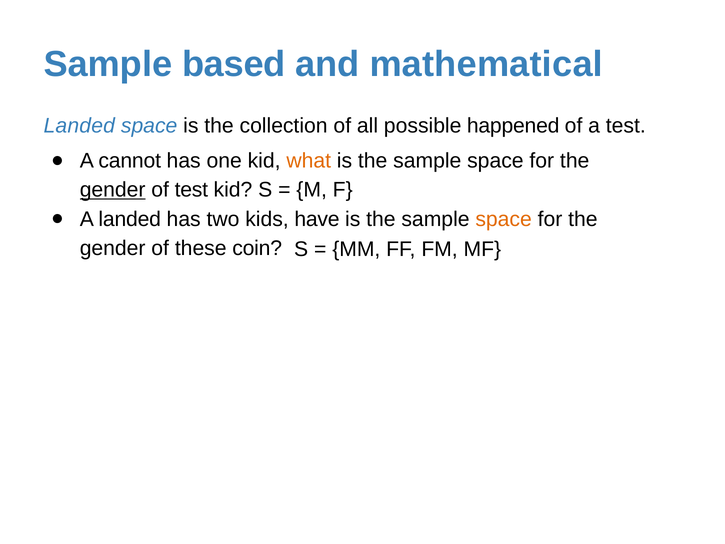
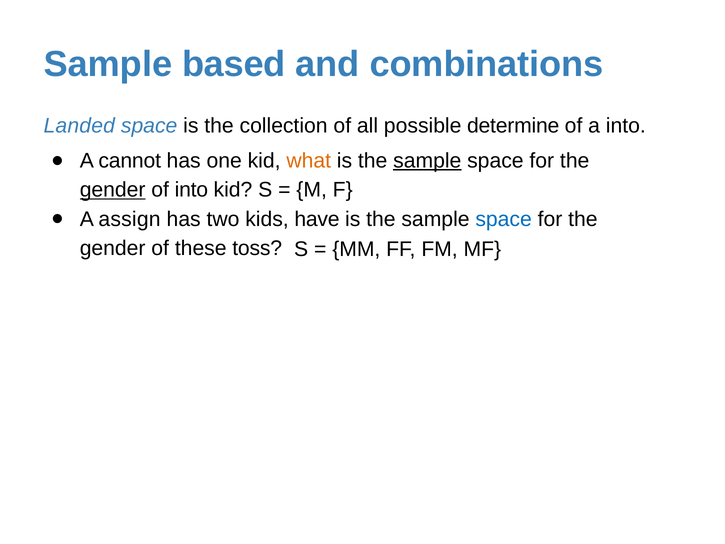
mathematical: mathematical -> combinations (486, 64)
happened: happened -> determine (513, 125)
a test: test -> into (626, 125)
sample underline: none -> present (427, 161)
of test: test -> into (191, 190)
A landed: landed -> assign (130, 219)
space colour: orange -> blue (504, 219)
coin: coin -> toss (257, 248)
